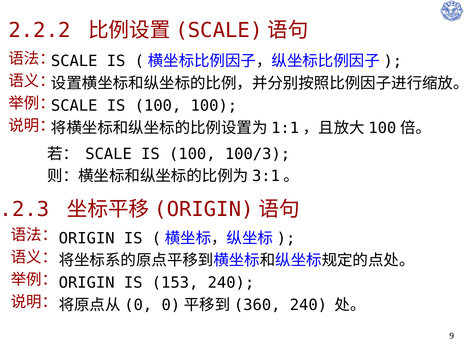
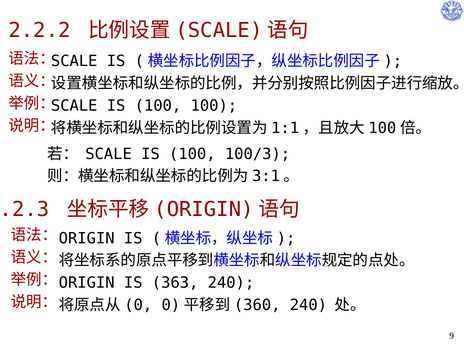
153: 153 -> 363 (175, 283)
